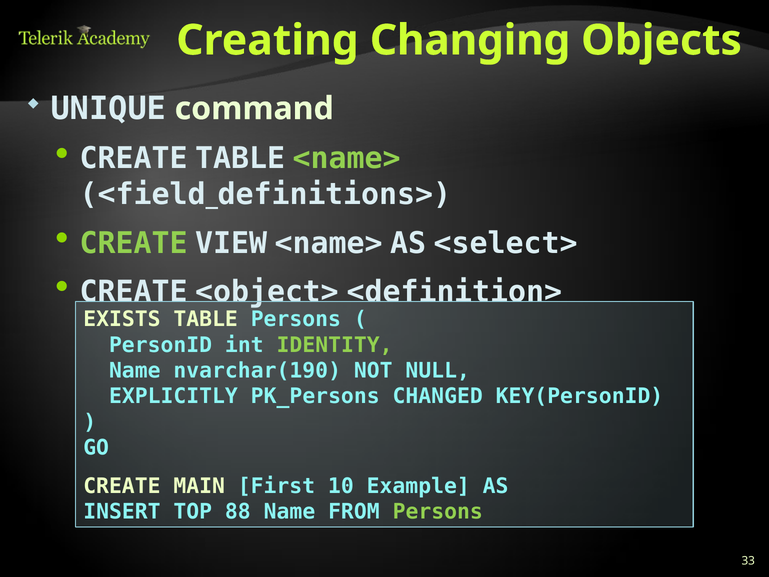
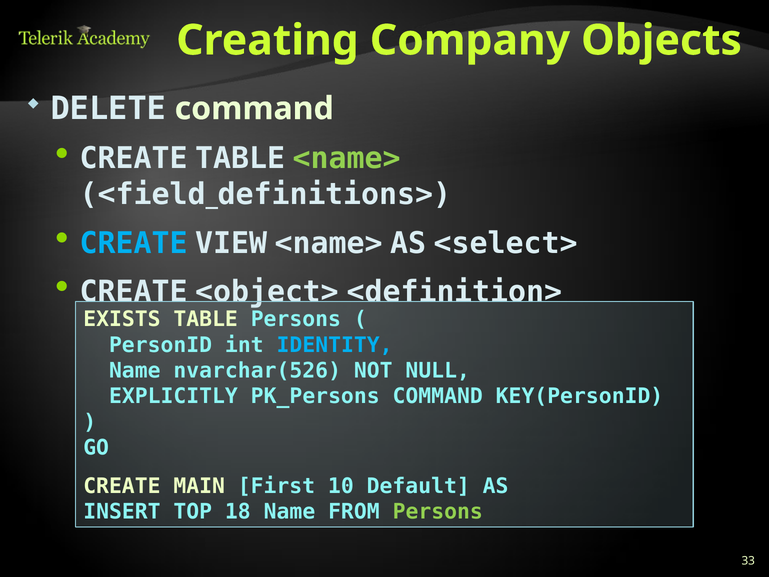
Changing: Changing -> Company (470, 40)
UNIQUE: UNIQUE -> DELETE (108, 109)
CREATE colour: light green -> light blue (134, 243)
IDENTITY colour: light green -> light blue (335, 345)
nvarchar(190: nvarchar(190 -> nvarchar(526 (257, 371)
PK_Persons CHANGED: CHANGED -> COMMAND (438, 396)
Example: Example -> Default (418, 486)
88: 88 -> 18 (238, 512)
